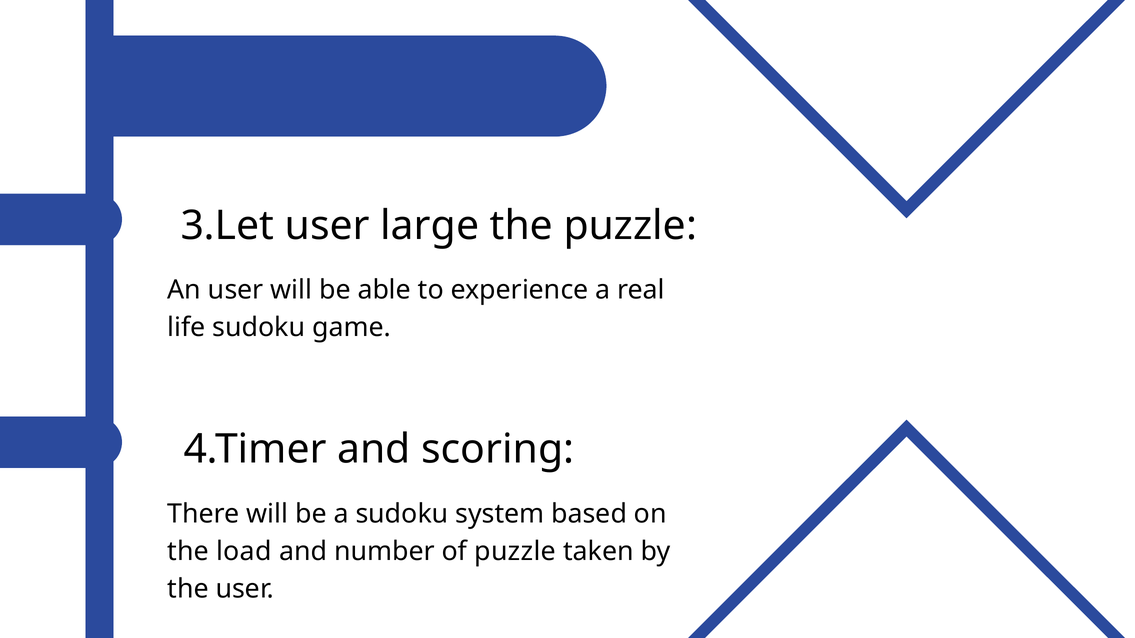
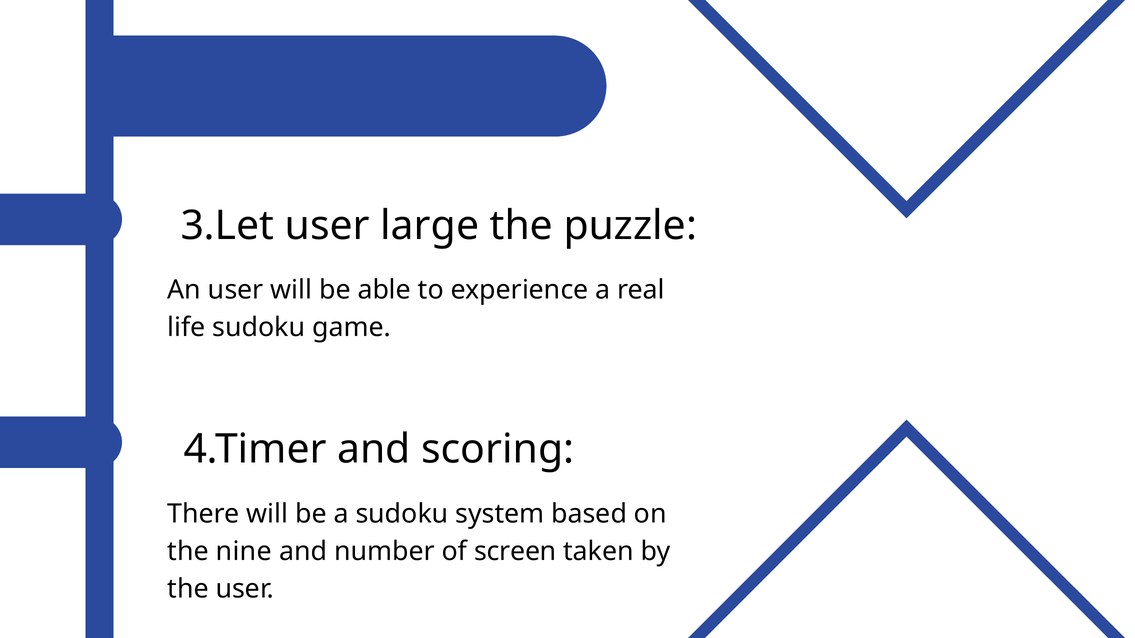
load: load -> nine (244, 552)
of puzzle: puzzle -> screen (515, 552)
